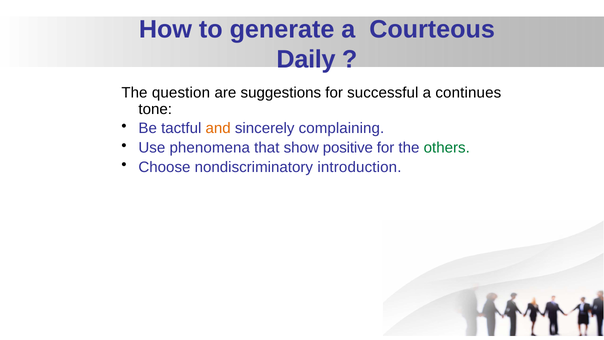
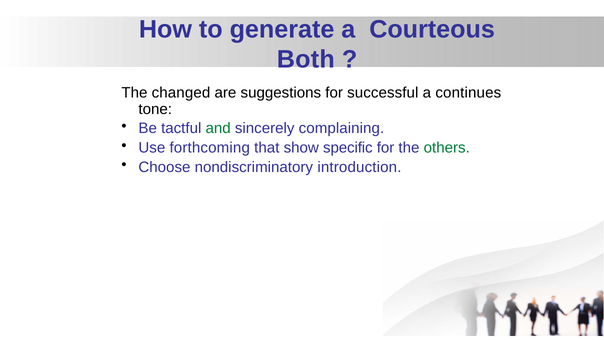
Daily: Daily -> Both (306, 60)
question: question -> changed (181, 93)
and colour: orange -> green (218, 128)
phenomena: phenomena -> forthcoming (210, 148)
positive: positive -> specific (348, 148)
